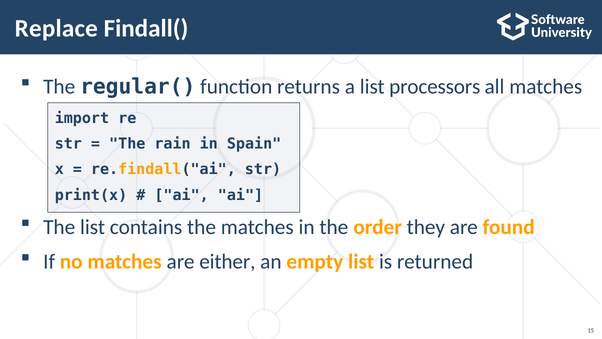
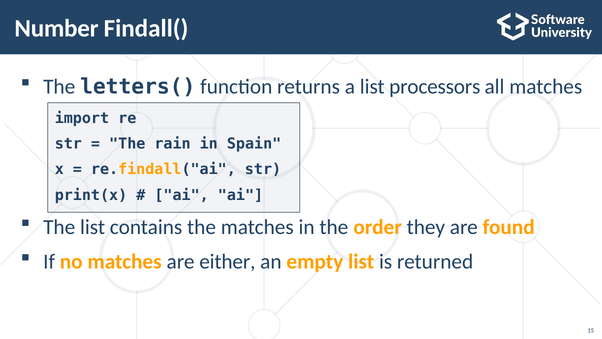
Replace: Replace -> Number (57, 29)
regular(: regular( -> letters( (138, 87)
